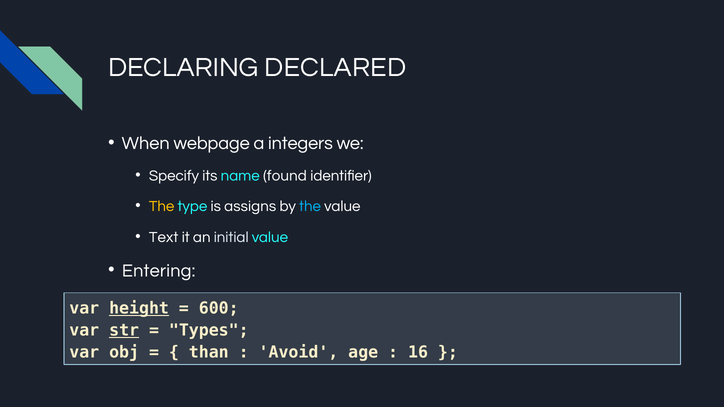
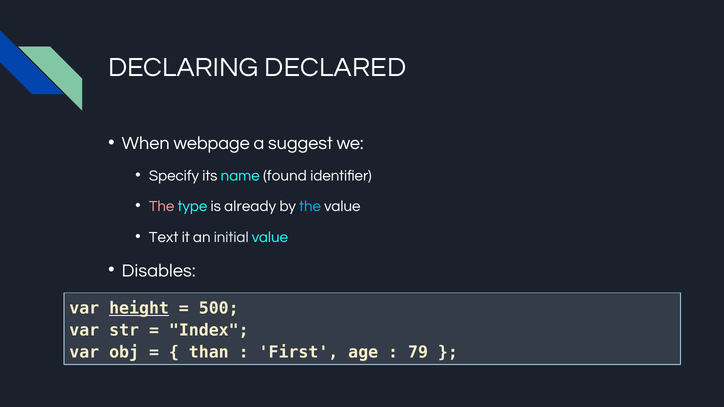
integers: integers -> suggest (300, 143)
The colour: yellow -> pink (162, 206)
assigns: assigns -> already (250, 206)
Entering: Entering -> Disables (159, 271)
600: 600 -> 500 (219, 309)
str underline: present -> none (124, 331)
Types: Types -> Index (209, 331)
Avoid: Avoid -> First (298, 352)
16: 16 -> 79 (418, 352)
